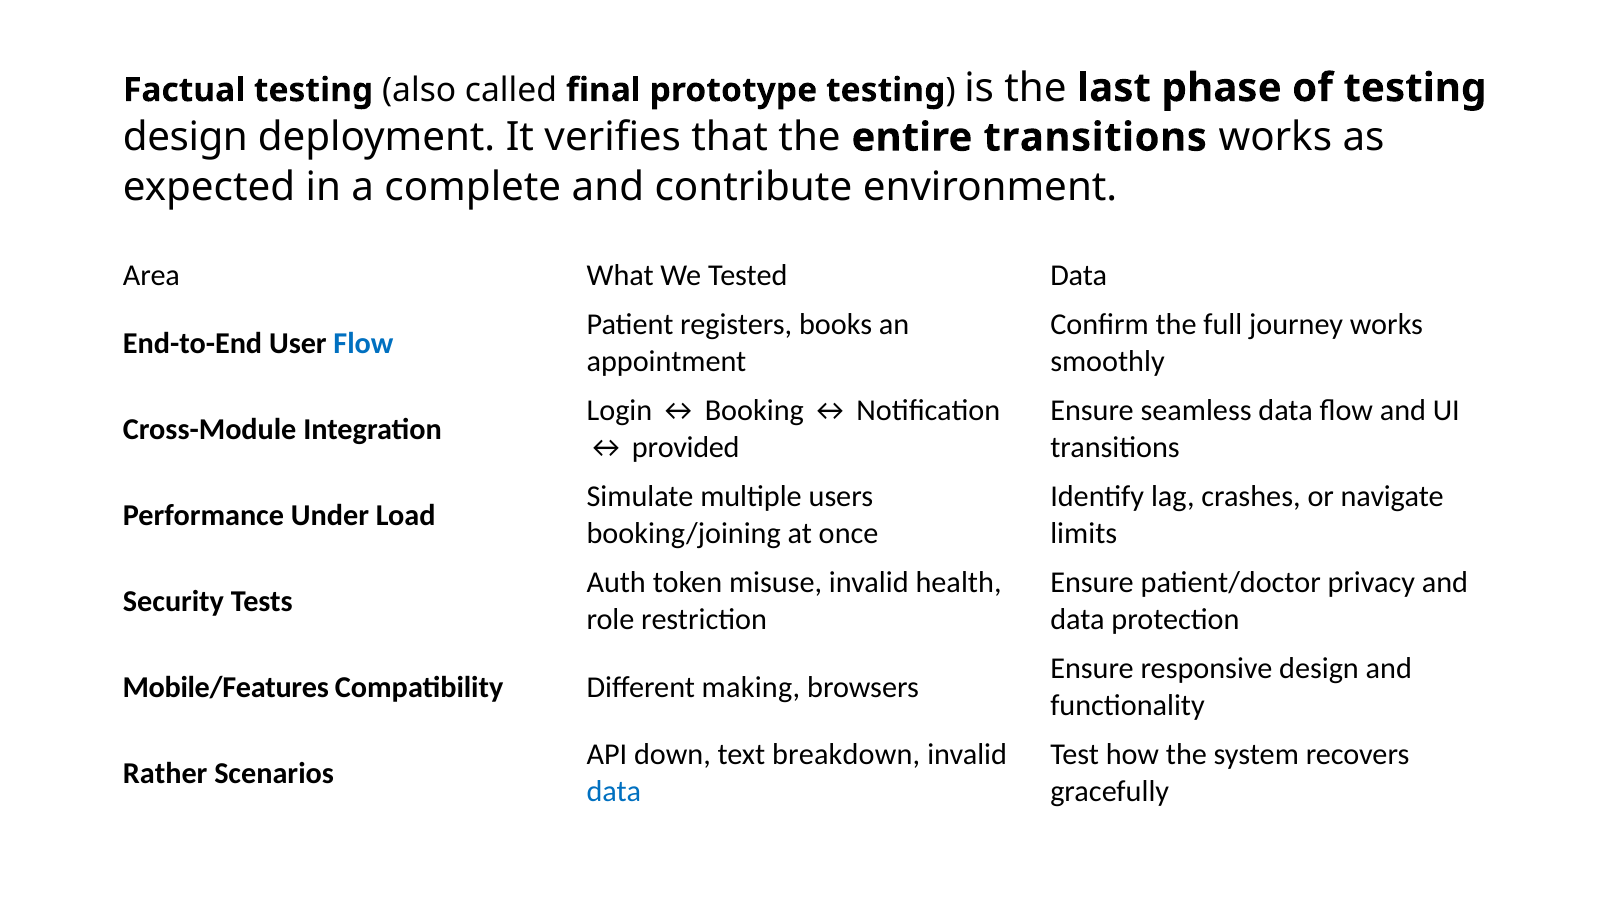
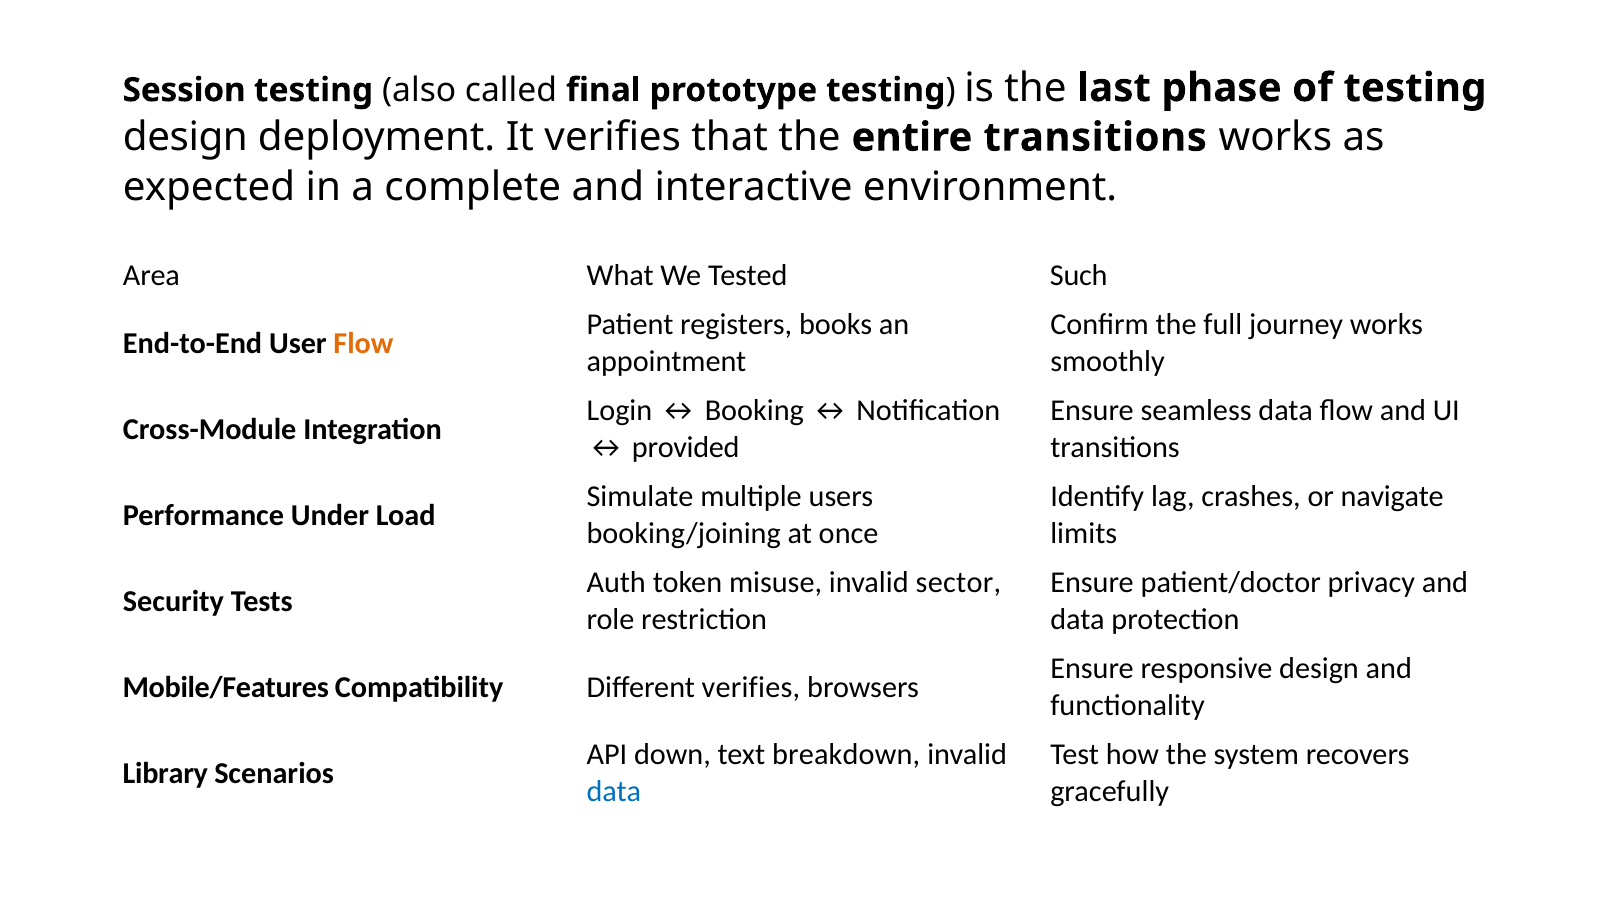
Factual: Factual -> Session (184, 90)
contribute: contribute -> interactive (754, 187)
Tested Data: Data -> Such (1079, 276)
Flow colour: blue -> orange (363, 344)
health: health -> sector (958, 583)
Different making: making -> verifies (751, 687)
Rather: Rather -> Library (165, 773)
